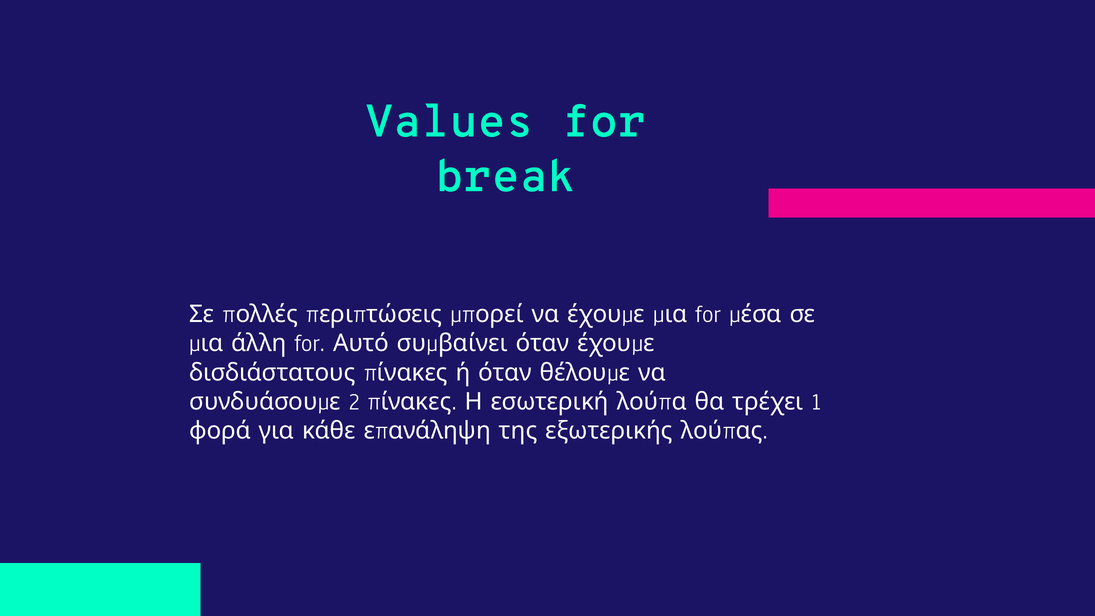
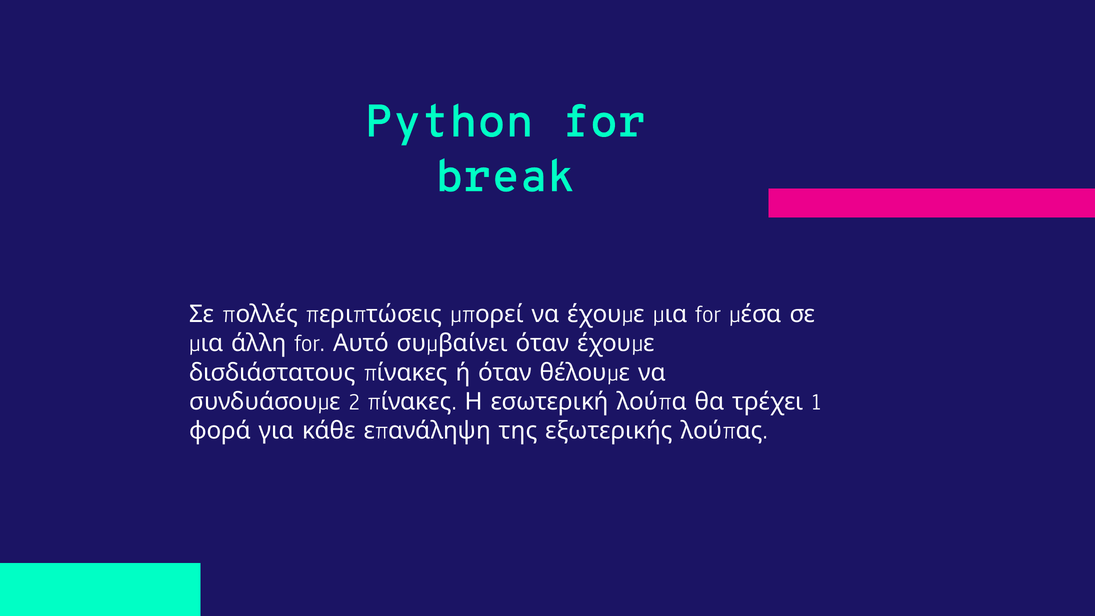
Values: Values -> Python (449, 121)
